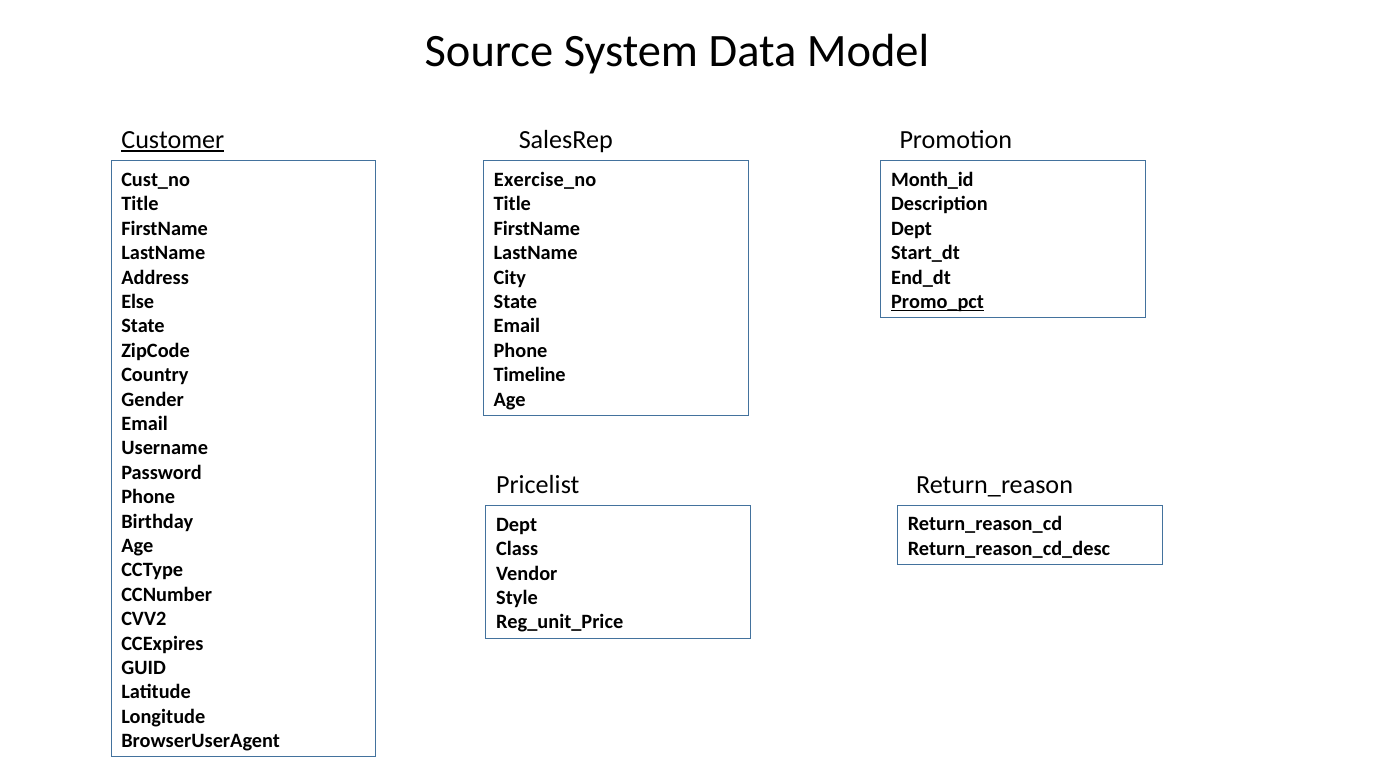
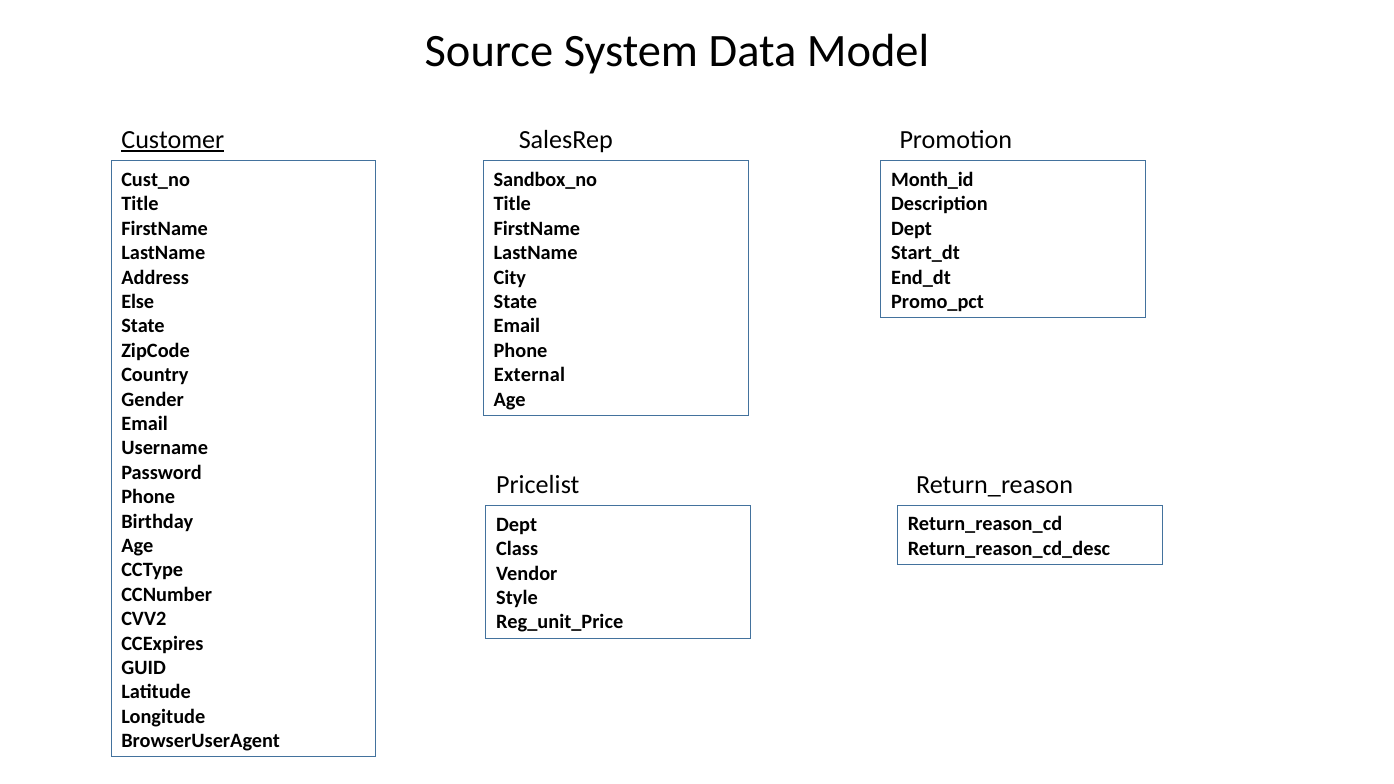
Exercise_no: Exercise_no -> Sandbox_no (545, 180)
Promo_pct underline: present -> none (938, 302)
Timeline: Timeline -> External (529, 375)
